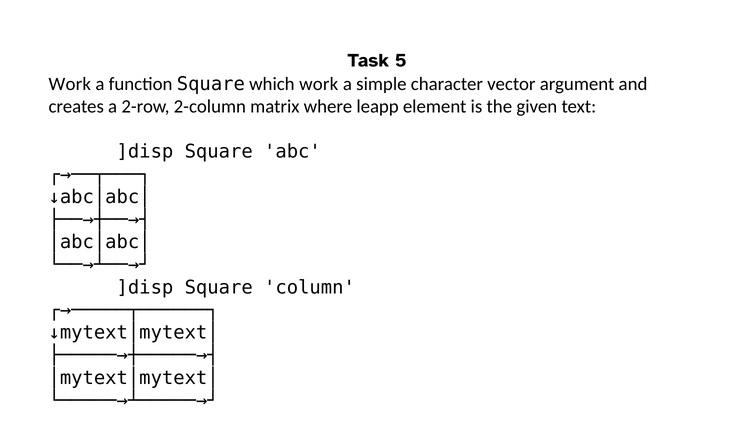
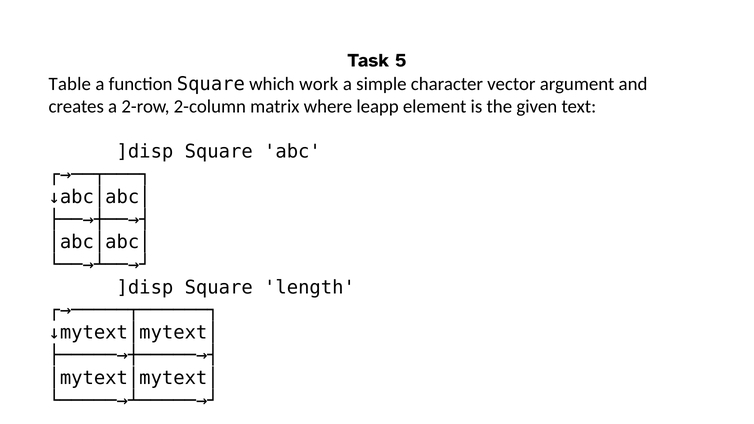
Work: Work -> Table (70, 84)
column: column -> length (309, 287)
